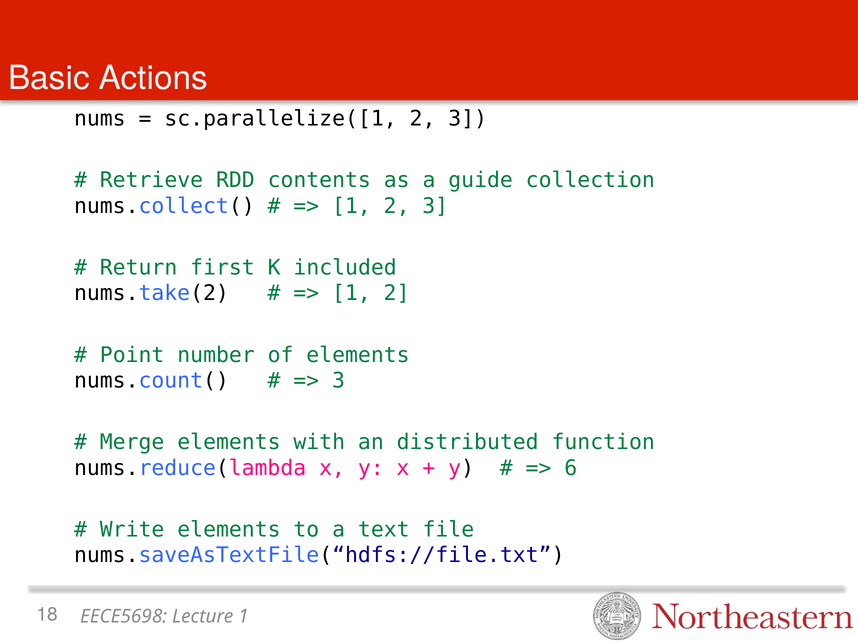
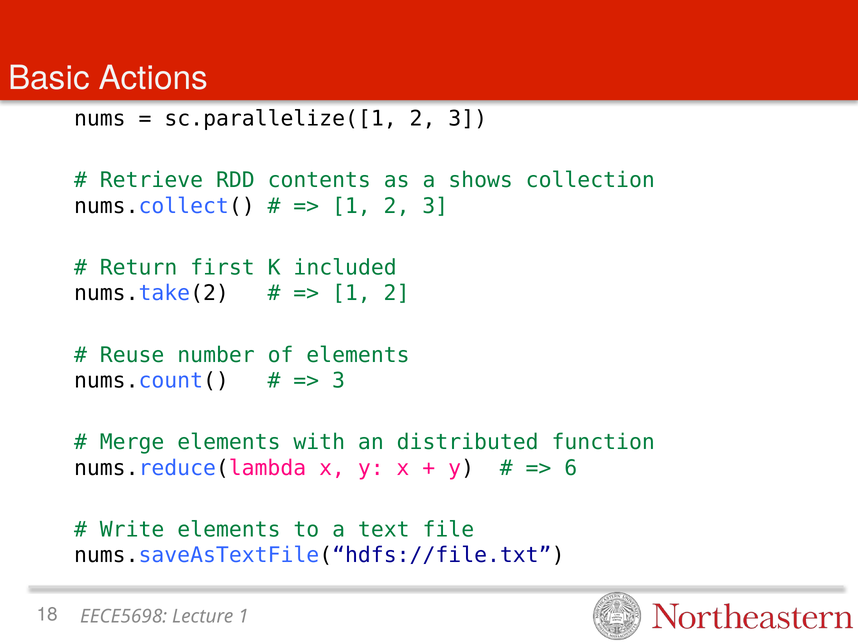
guide: guide -> shows (481, 180)
Point: Point -> Reuse (132, 355)
